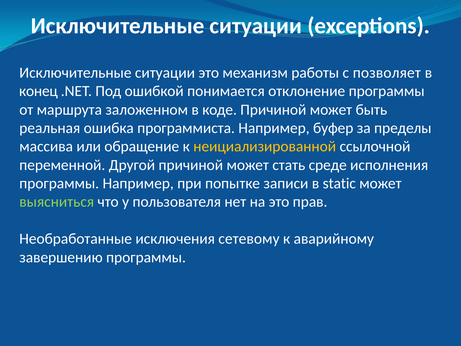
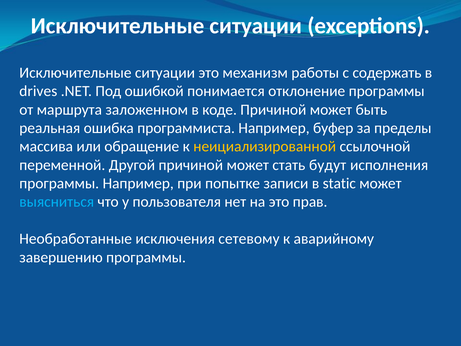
позволяет: позволяет -> содержать (387, 73)
конец: конец -> drives (38, 91)
среде: среде -> будут (328, 165)
выясниться colour: light green -> light blue (57, 202)
